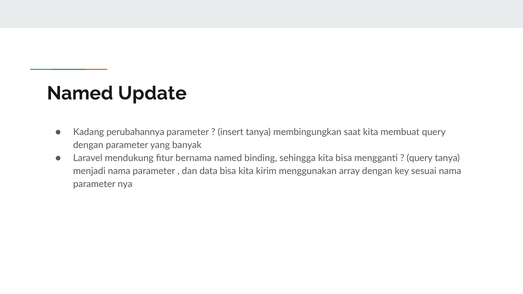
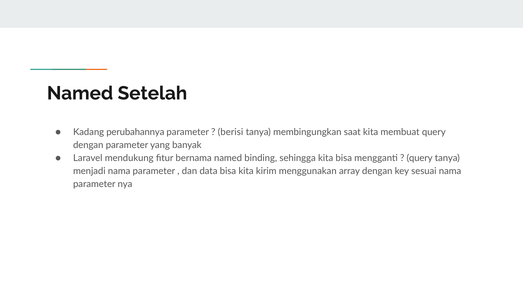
Update: Update -> Setelah (152, 93)
insert: insert -> berisi (231, 132)
